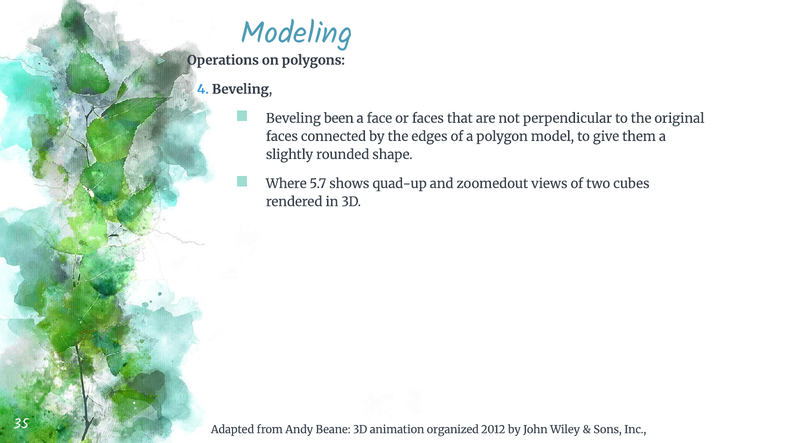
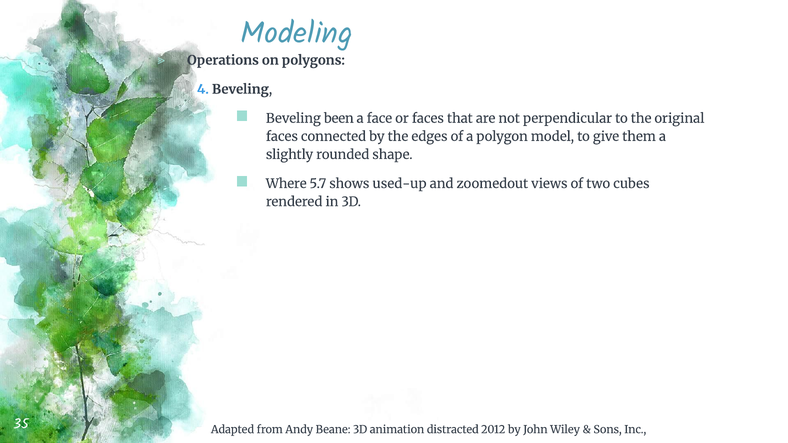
quad-up: quad-up -> used-up (399, 184)
organized: organized -> distracted (453, 430)
